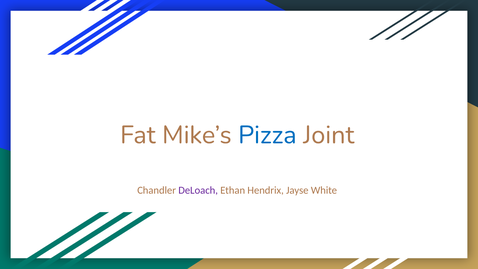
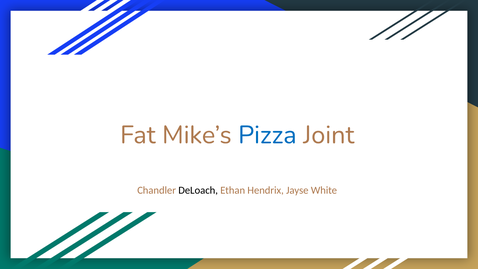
DeLoach colour: purple -> black (198, 190)
